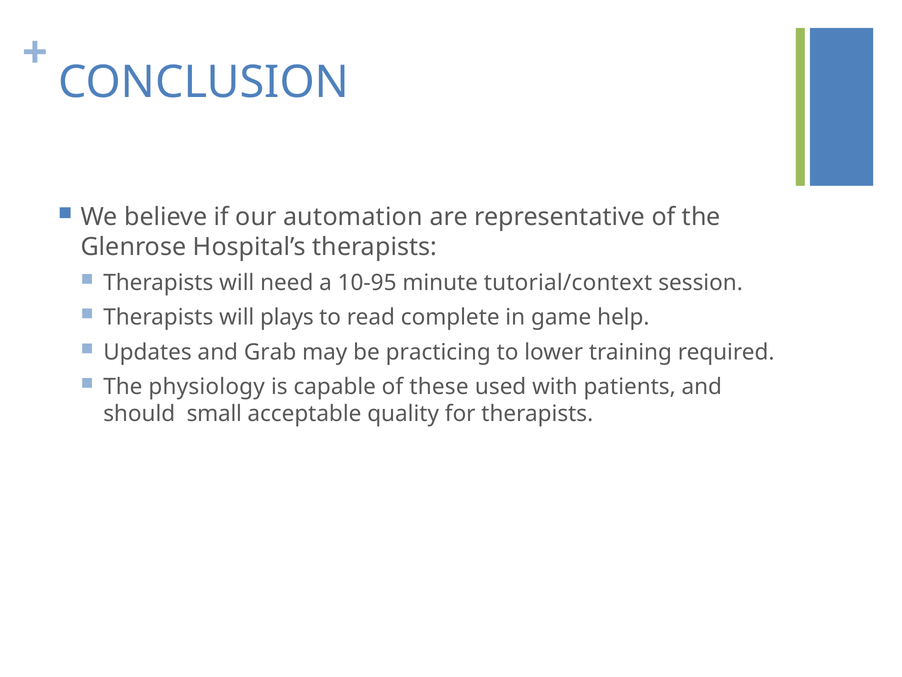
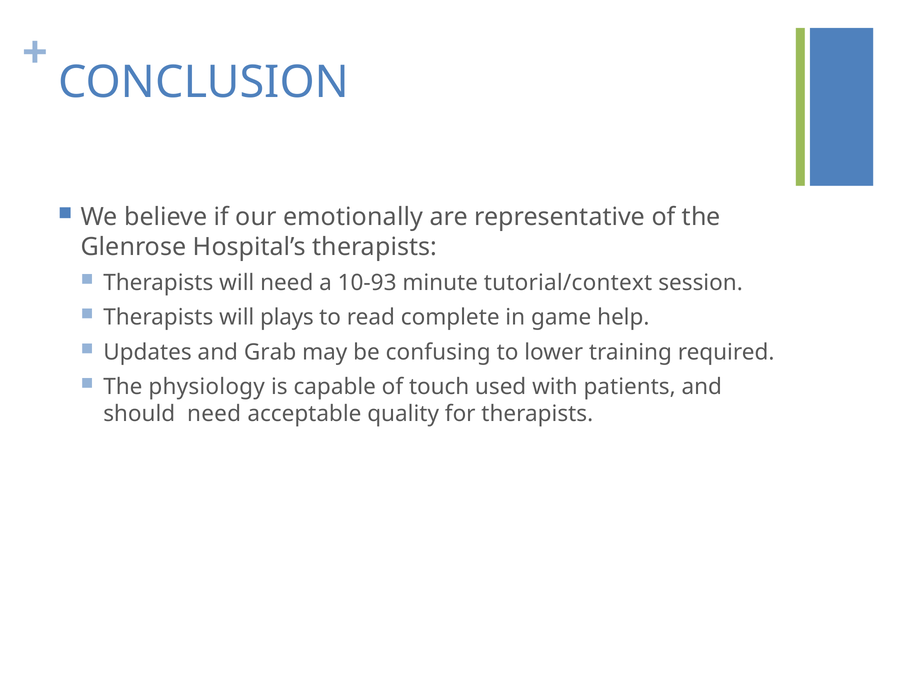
automation: automation -> emotionally (353, 217)
10-95: 10-95 -> 10-93 (367, 283)
practicing: practicing -> confusing (438, 352)
these: these -> touch (439, 386)
should small: small -> need (214, 414)
